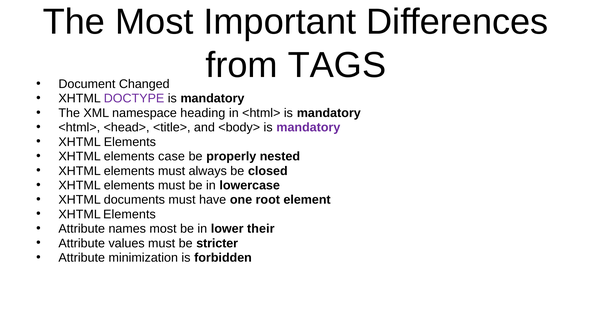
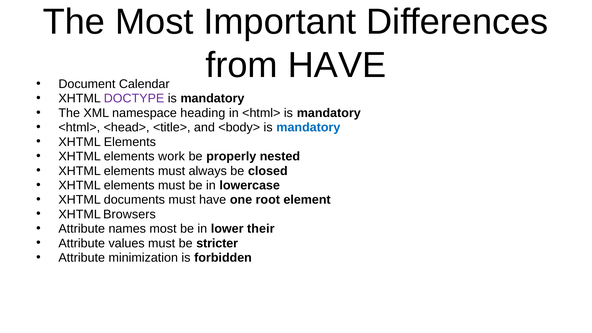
from TAGS: TAGS -> HAVE (337, 65)
Changed: Changed -> Calendar (144, 84)
mandatory colour: purple -> blue (308, 127)
case: case -> work (172, 156)
Elements: Elements -> Browsers (129, 214)
